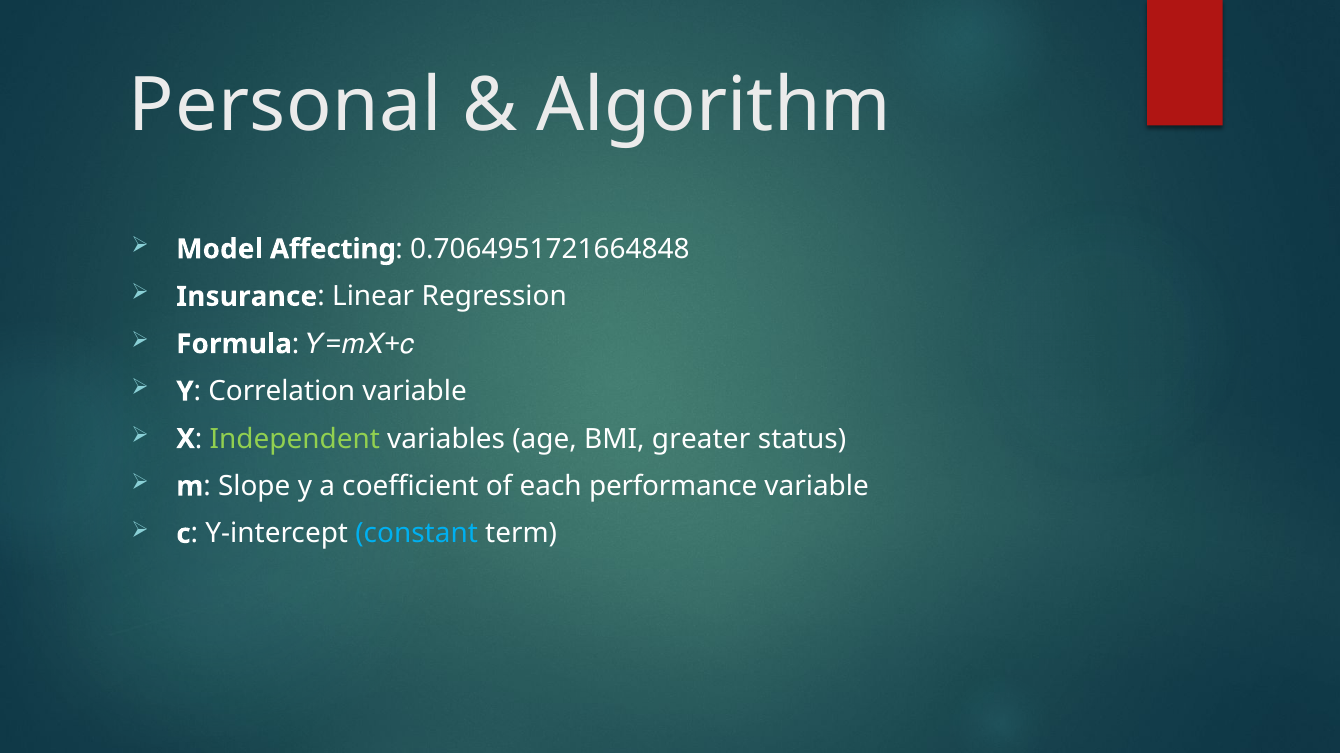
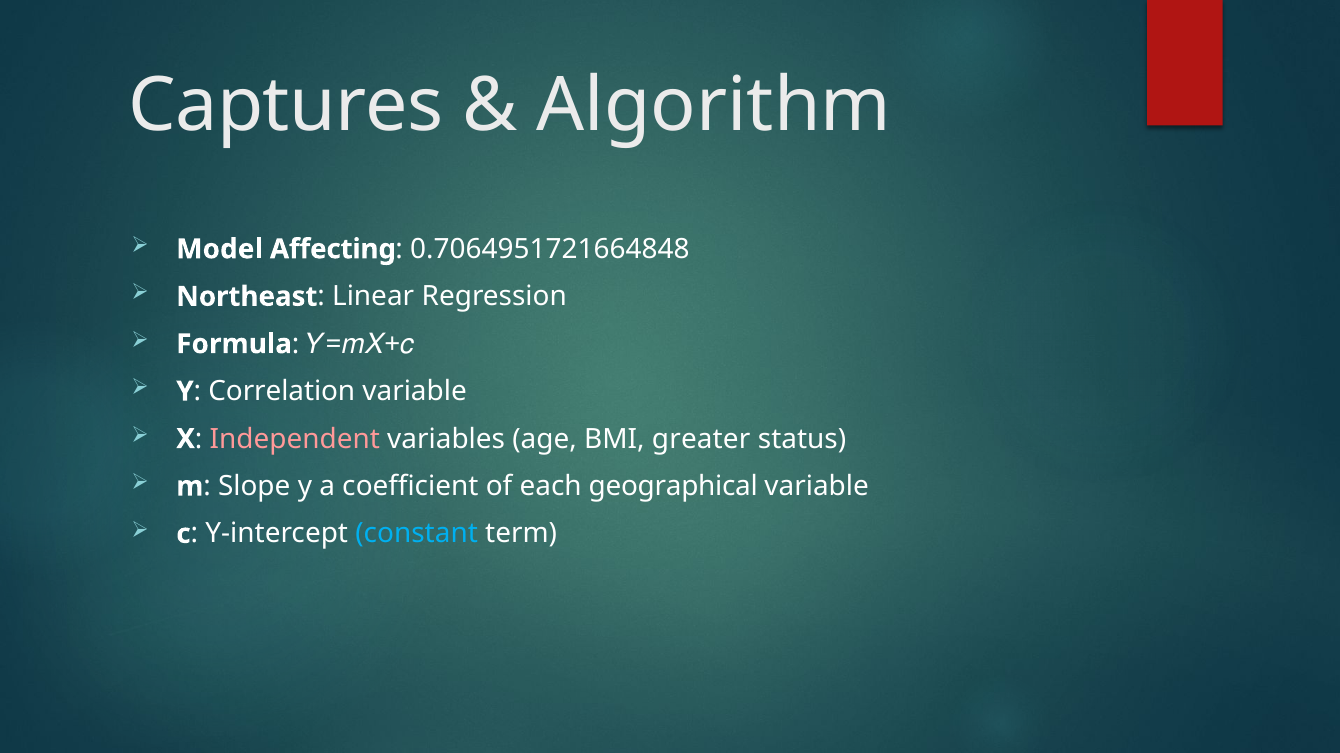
Personal: Personal -> Captures (286, 105)
Insurance: Insurance -> Northeast (247, 297)
Independent colour: light green -> pink (295, 439)
performance: performance -> geographical (673, 487)
